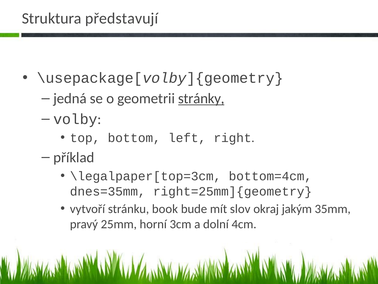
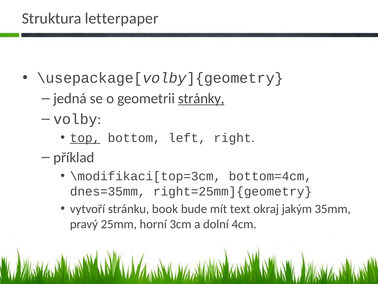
představují: představují -> letterpaper (122, 18)
top underline: none -> present (85, 138)
\legalpaper[top=3cm: \legalpaper[top=3cm -> \modifikaci[top=3cm (146, 176)
slov: slov -> text (240, 209)
